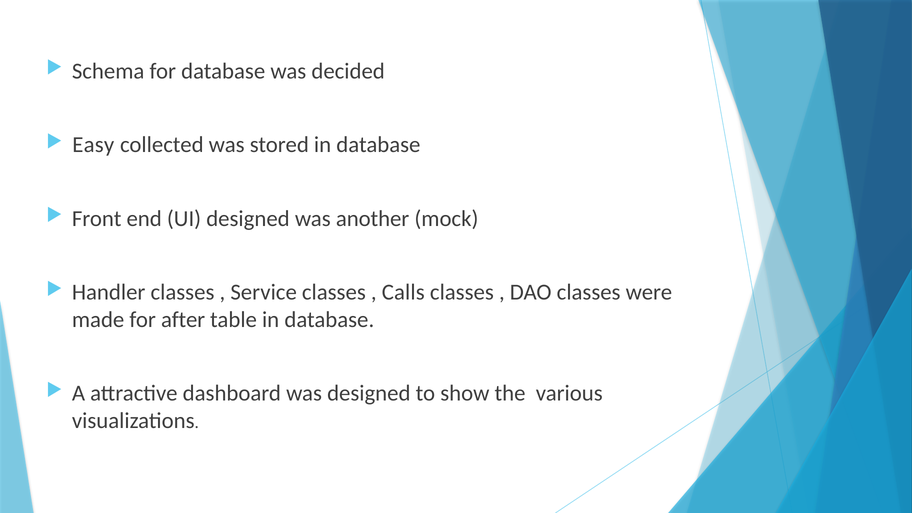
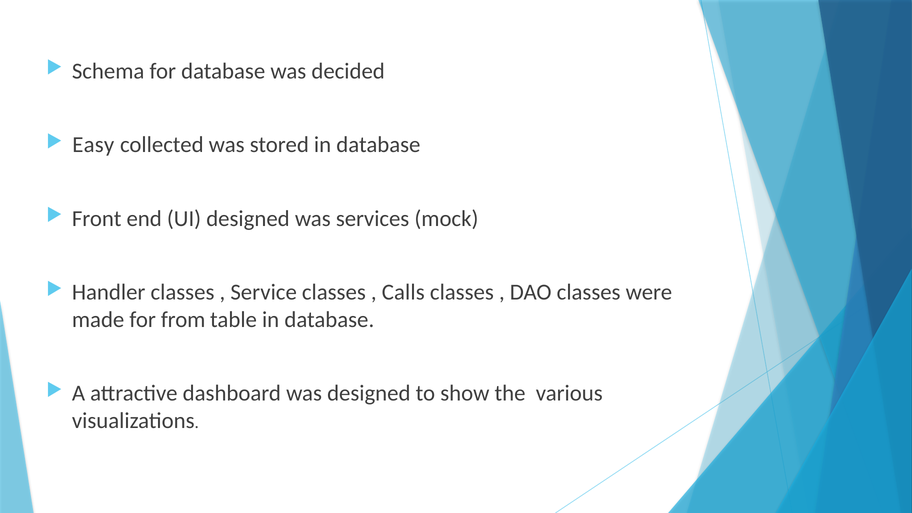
another: another -> services (373, 219)
after: after -> from (183, 320)
